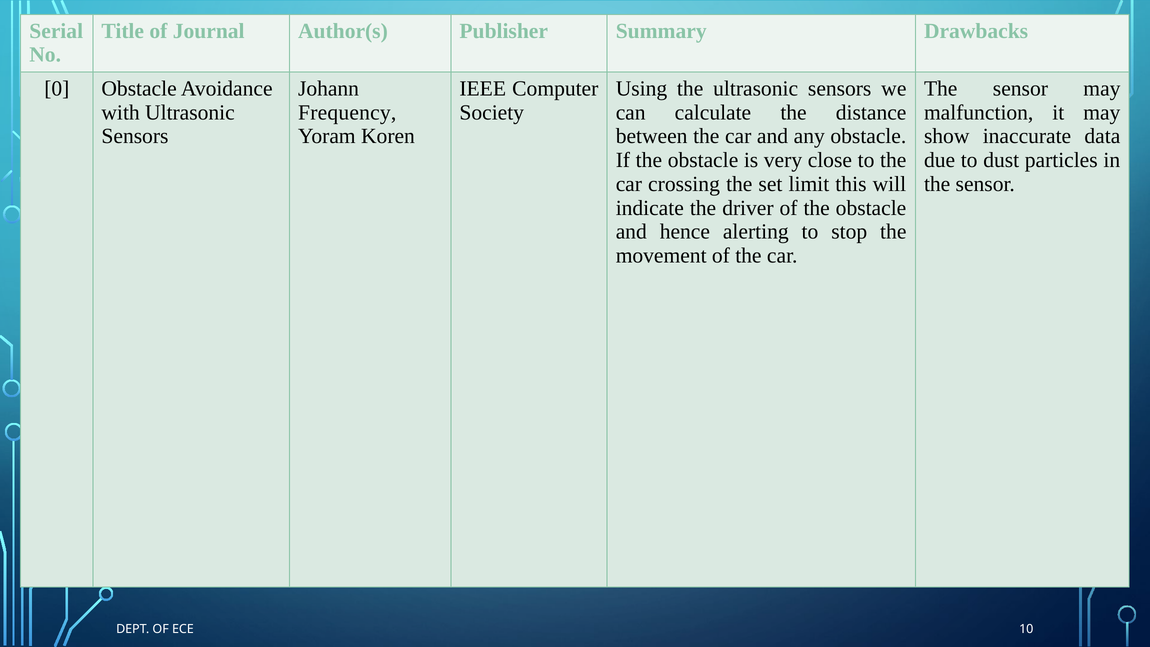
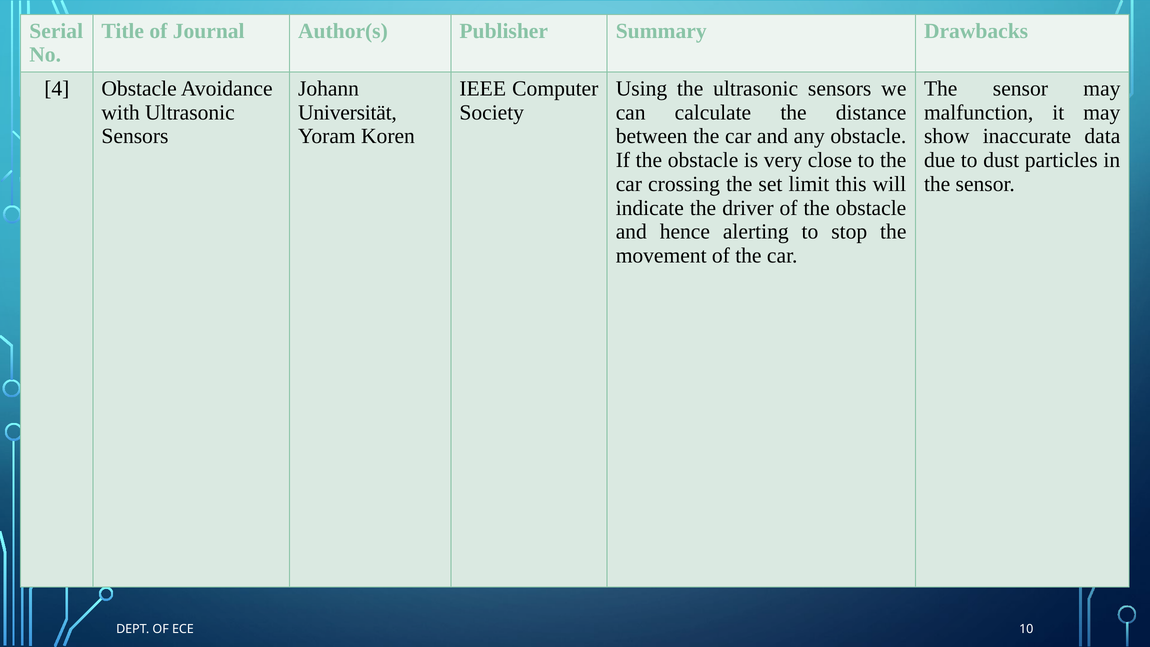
0: 0 -> 4 (57, 89)
Frequency: Frequency -> Universität (347, 112)
